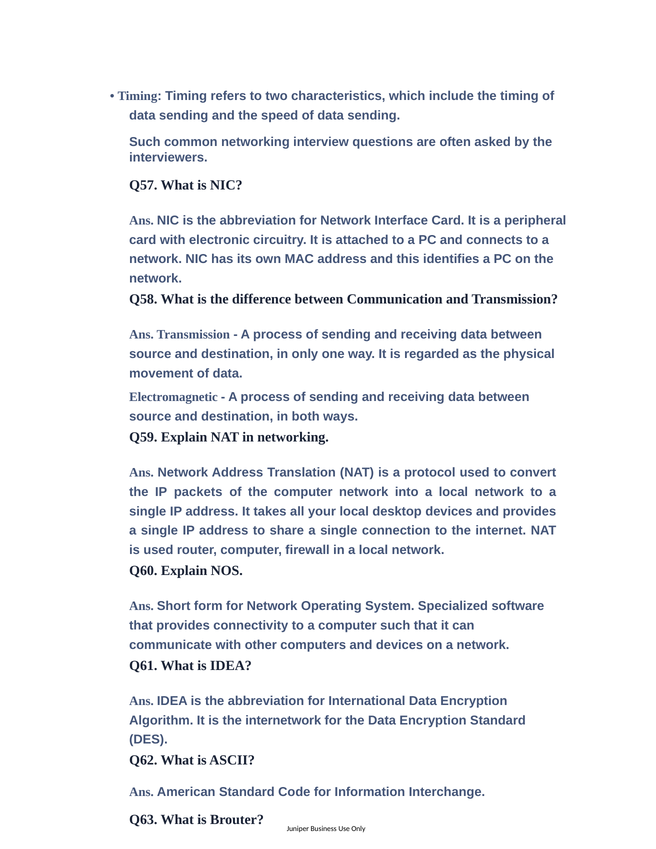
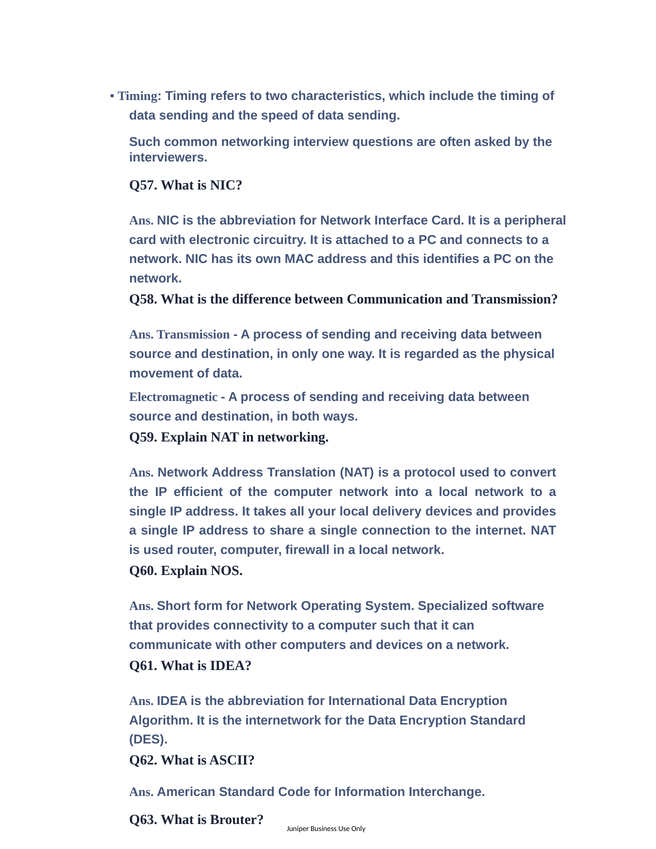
packets: packets -> efficient (198, 492)
desktop: desktop -> delivery (397, 511)
